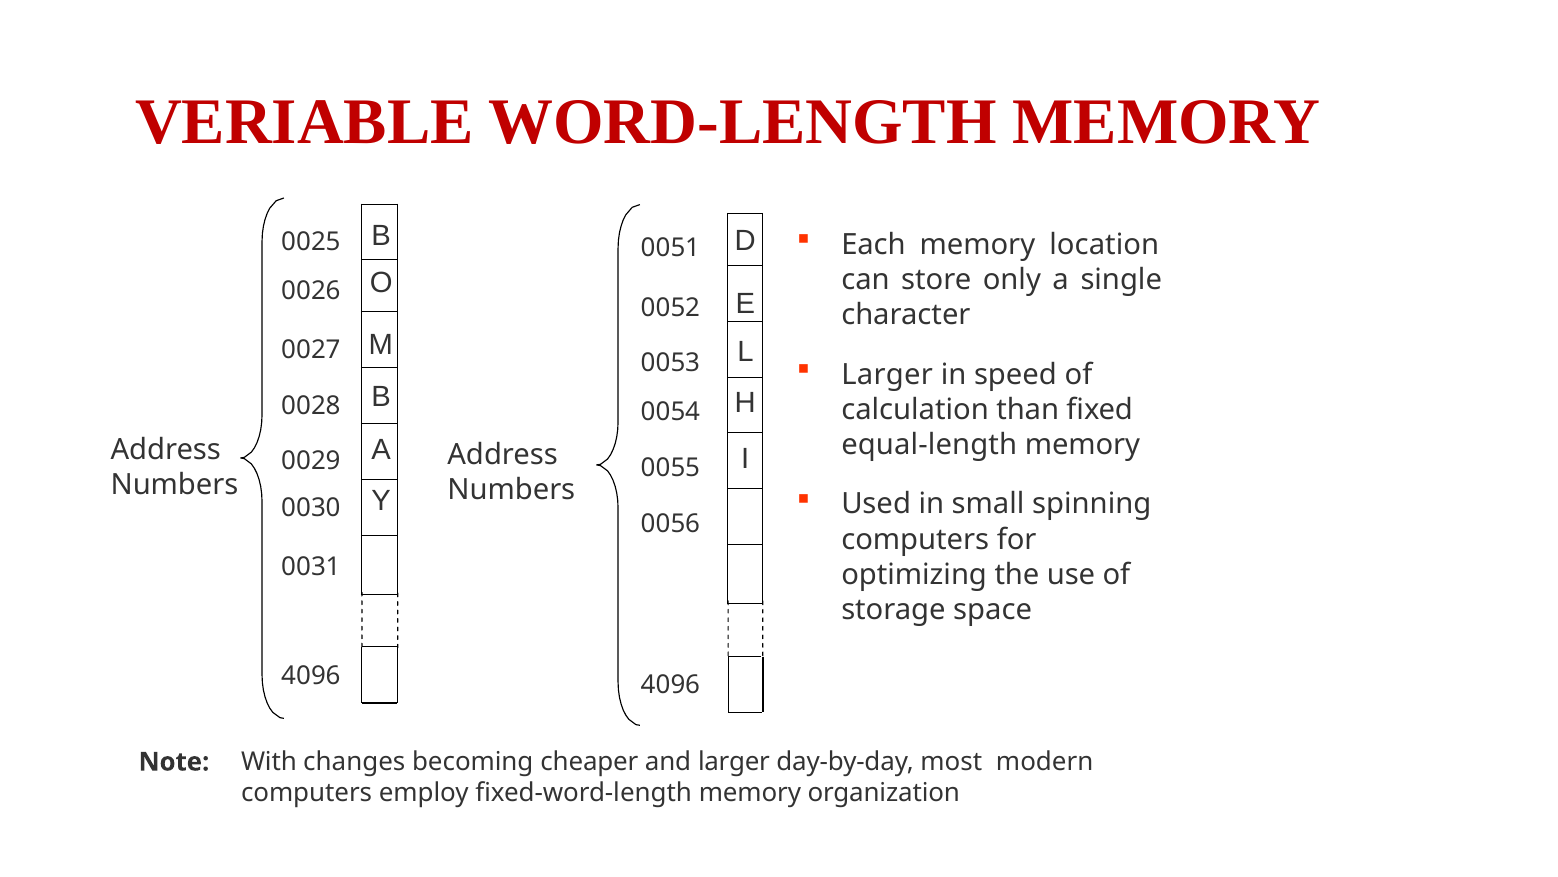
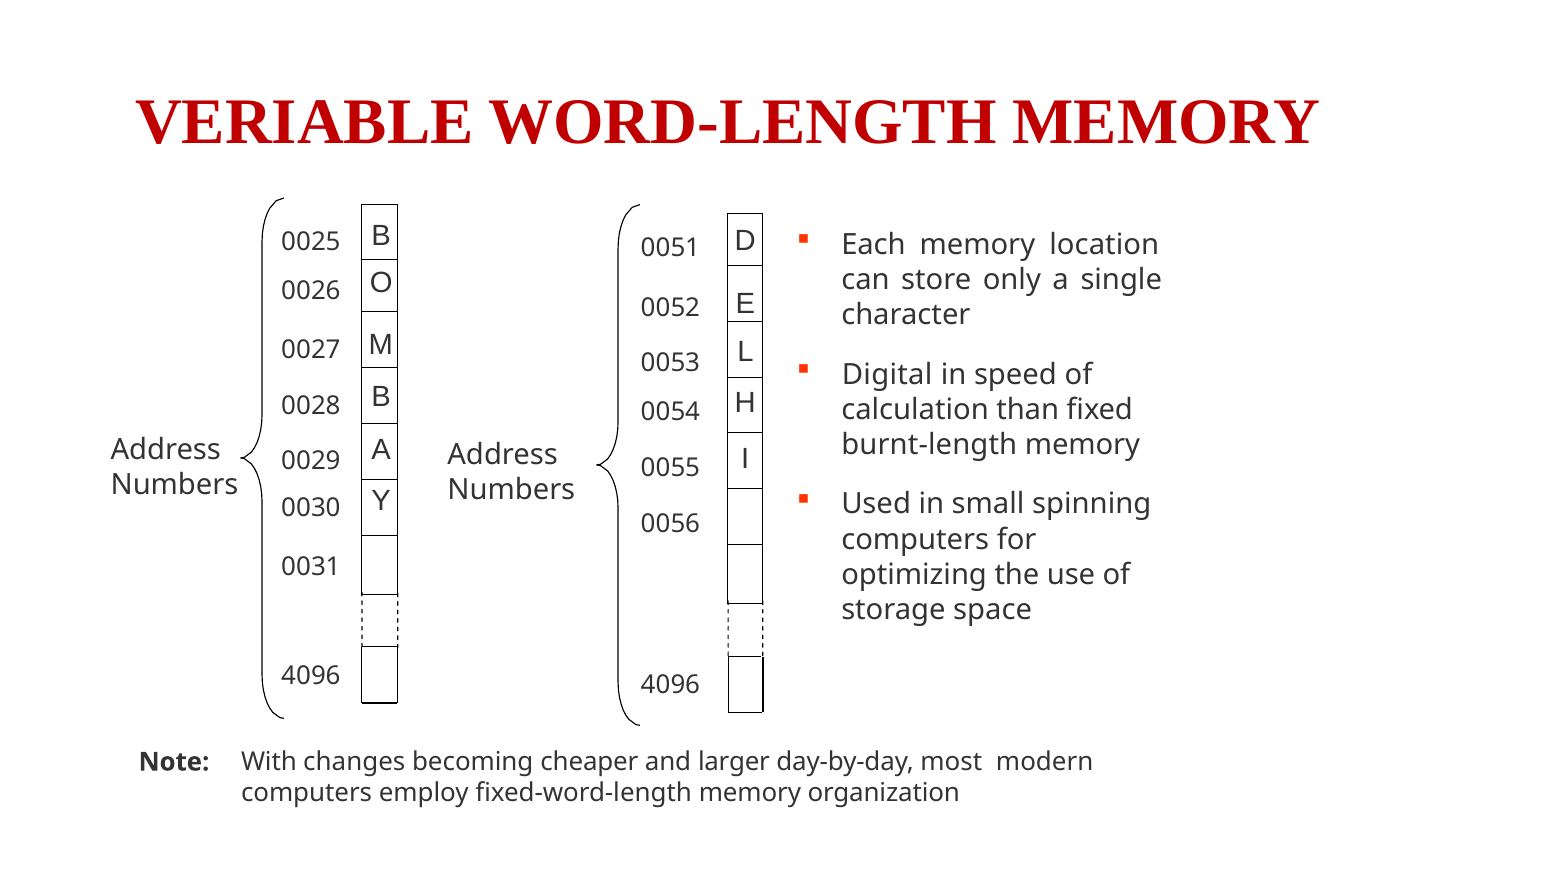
Larger: Larger -> Digital (887, 374)
equal-length: equal-length -> burnt-length (929, 444)
